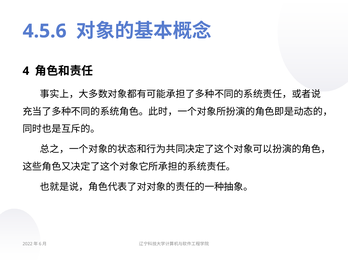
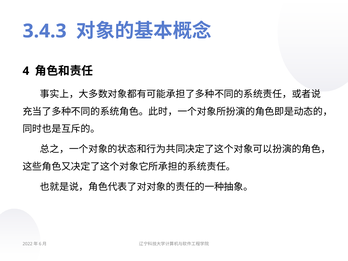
4.5.6: 4.5.6 -> 3.4.3 (45, 31)
